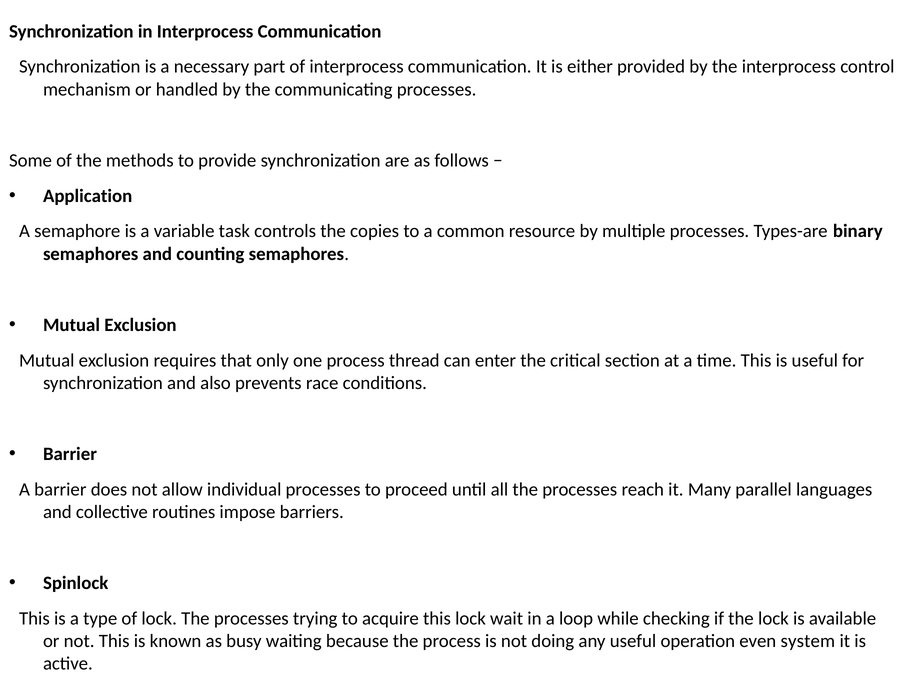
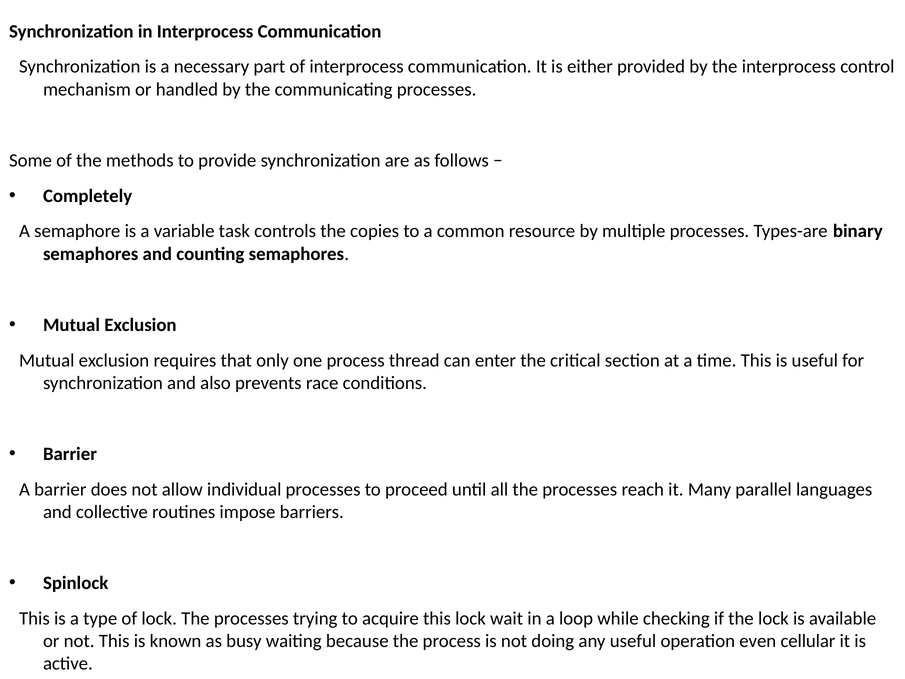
Application: Application -> Completely (88, 196)
system: system -> cellular (808, 641)
